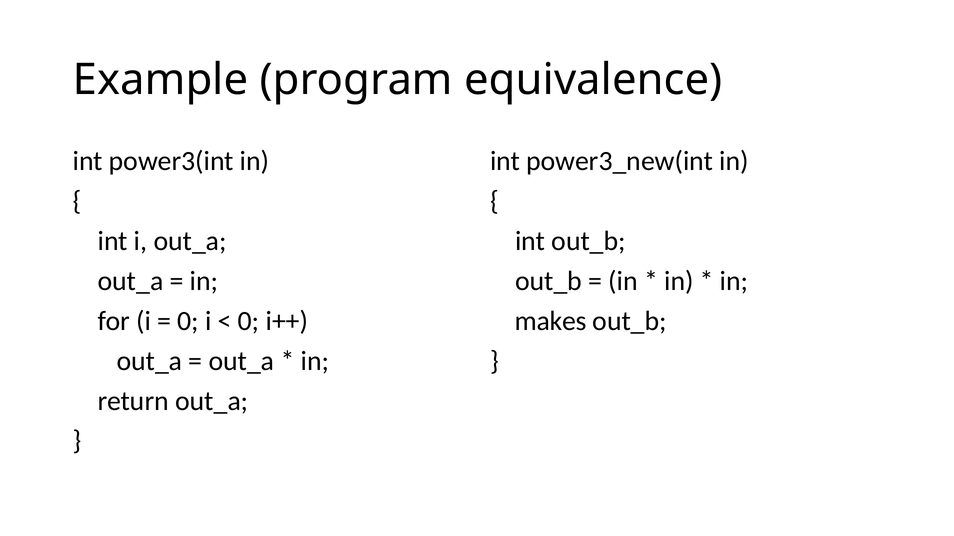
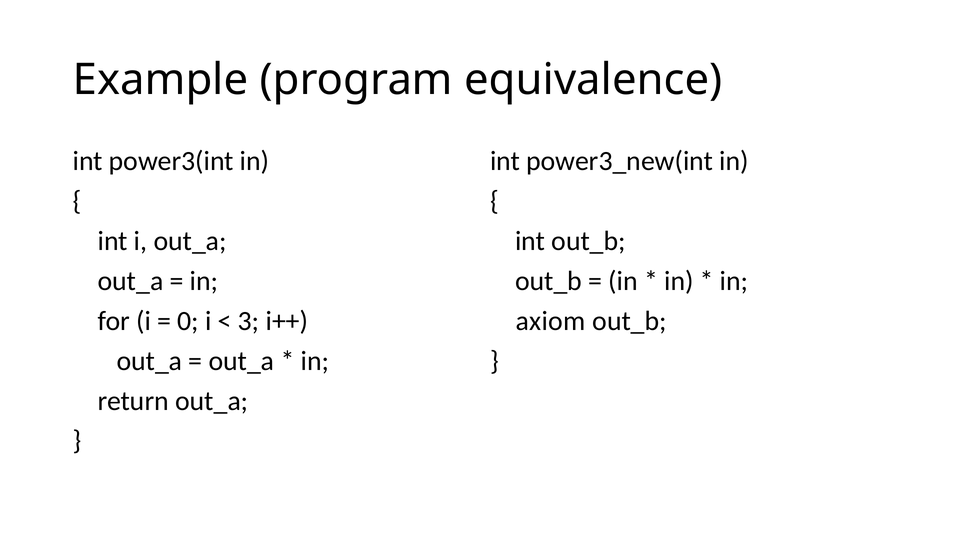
0: 0 -> 3 (249, 321)
makes: makes -> axiom (551, 321)
